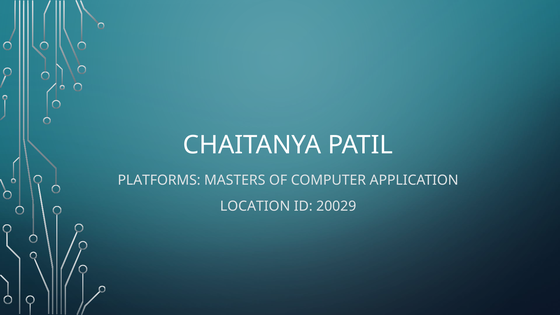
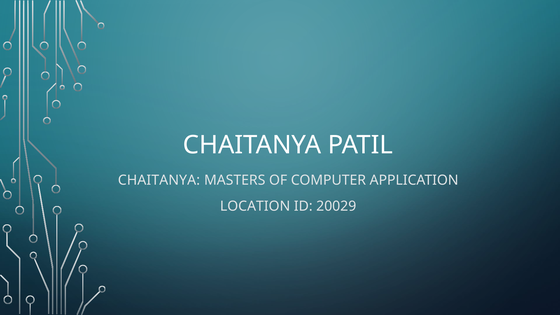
PLATFORMS: PLATFORMS -> CHAITANYA (159, 180)
